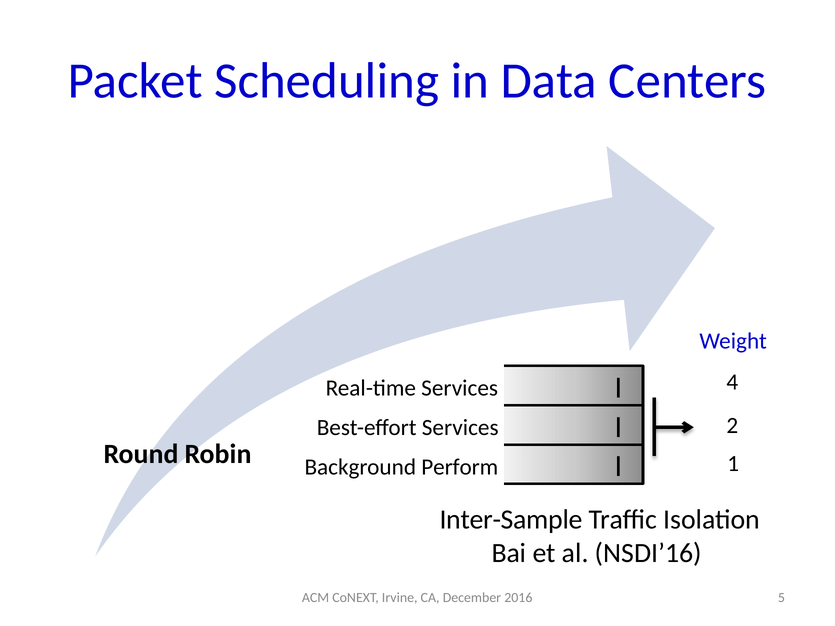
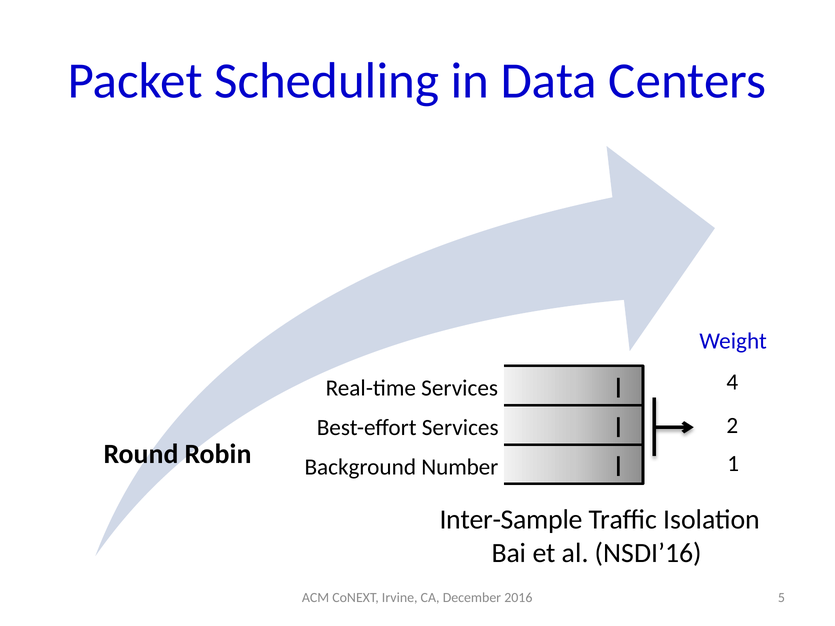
Perform: Perform -> Number (460, 467)
